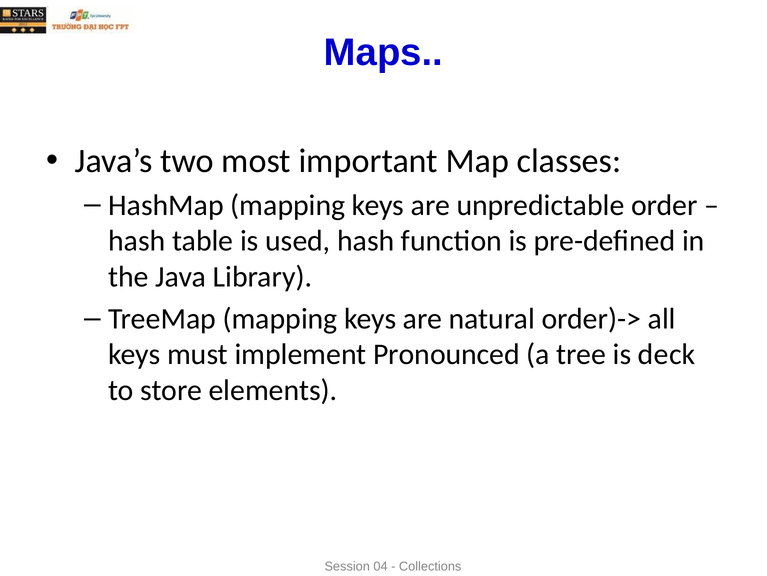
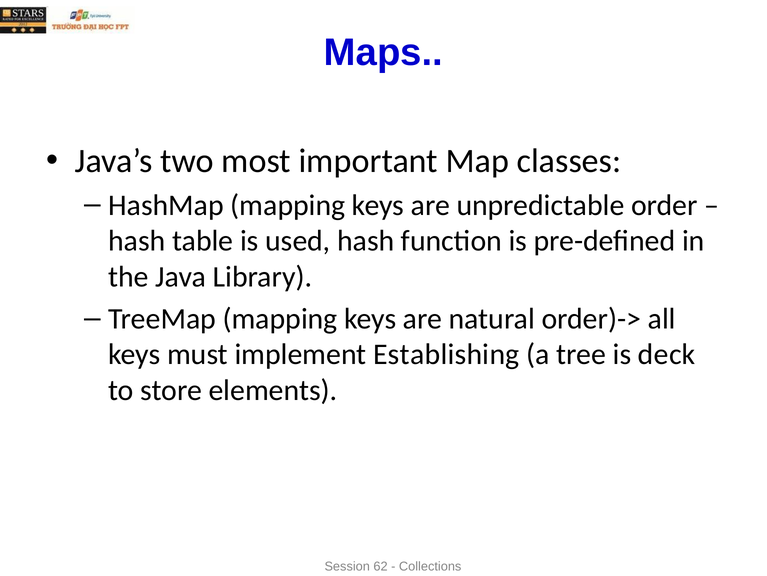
Pronounced: Pronounced -> Establishing (446, 354)
04: 04 -> 62 (381, 566)
